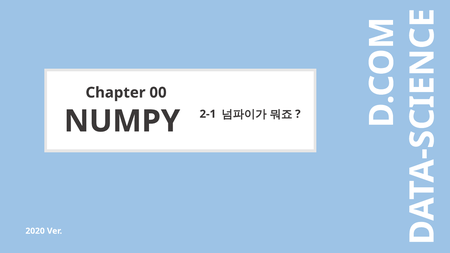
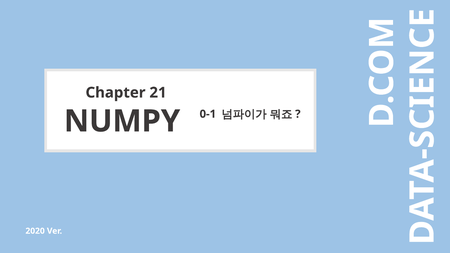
00: 00 -> 21 (158, 93)
2-1: 2-1 -> 0-1 (208, 114)
